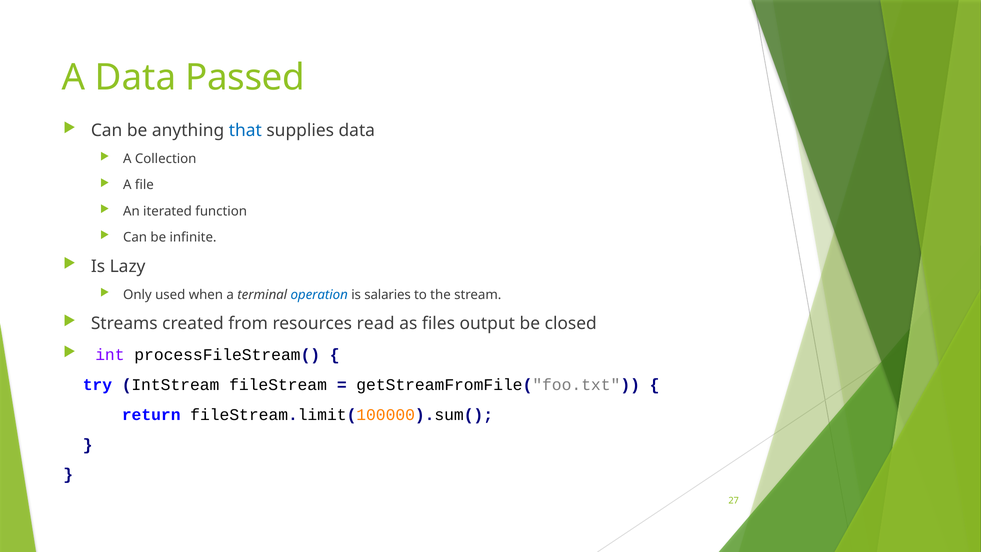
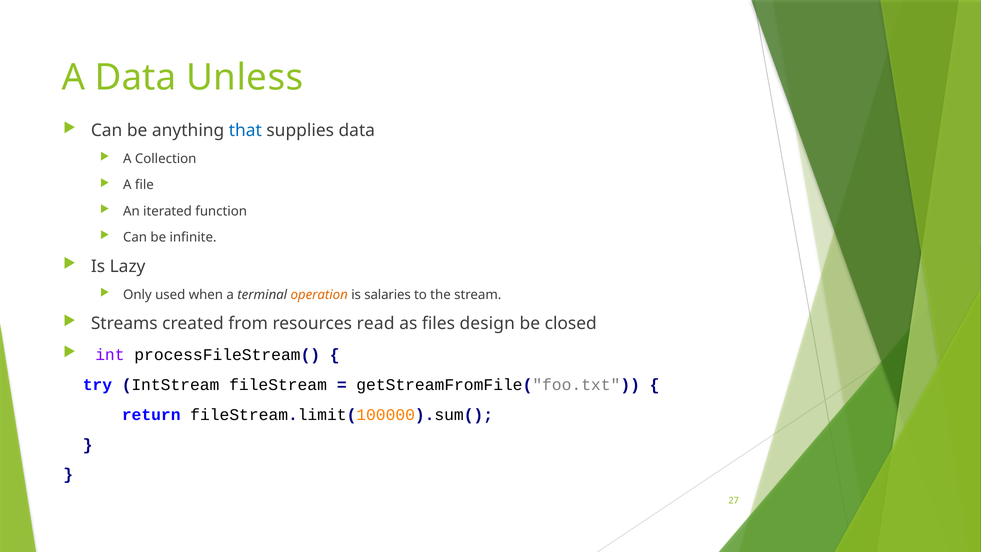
Passed: Passed -> Unless (245, 77)
operation colour: blue -> orange (319, 295)
output: output -> design (487, 323)
